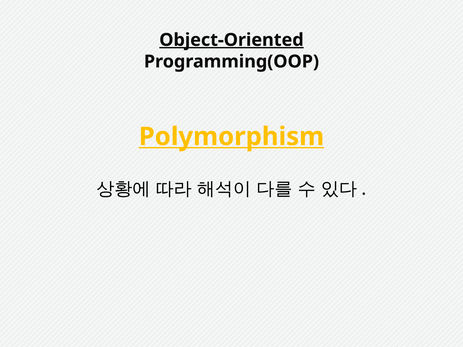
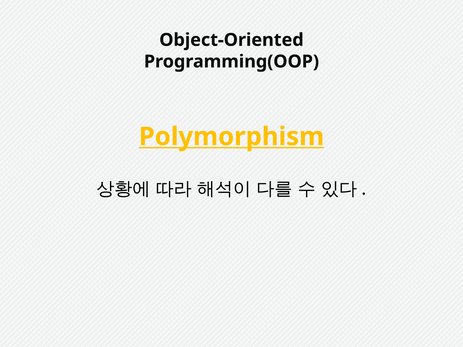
Object-Oriented underline: present -> none (231, 40)
